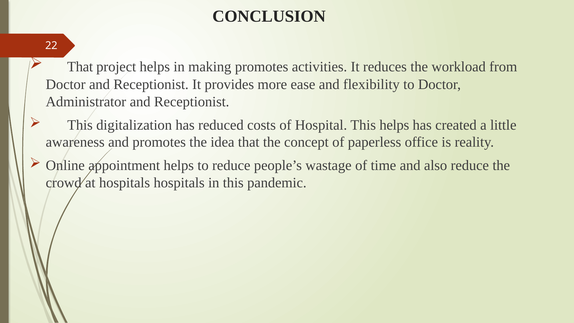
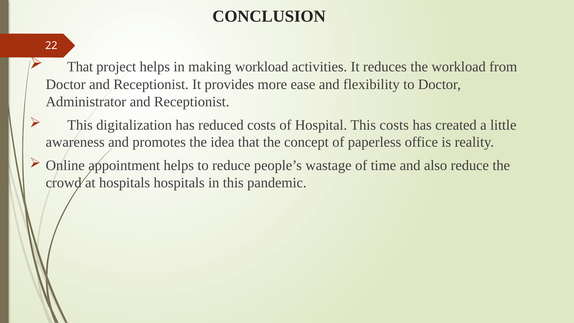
making promotes: promotes -> workload (262, 67)
This helps: helps -> costs (394, 125)
